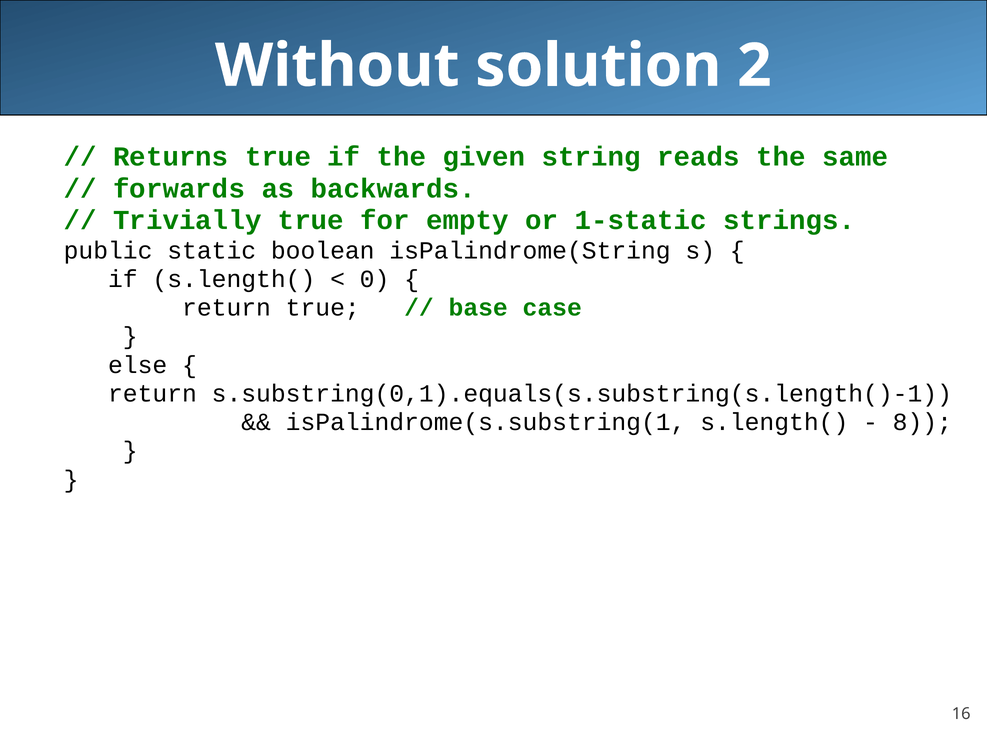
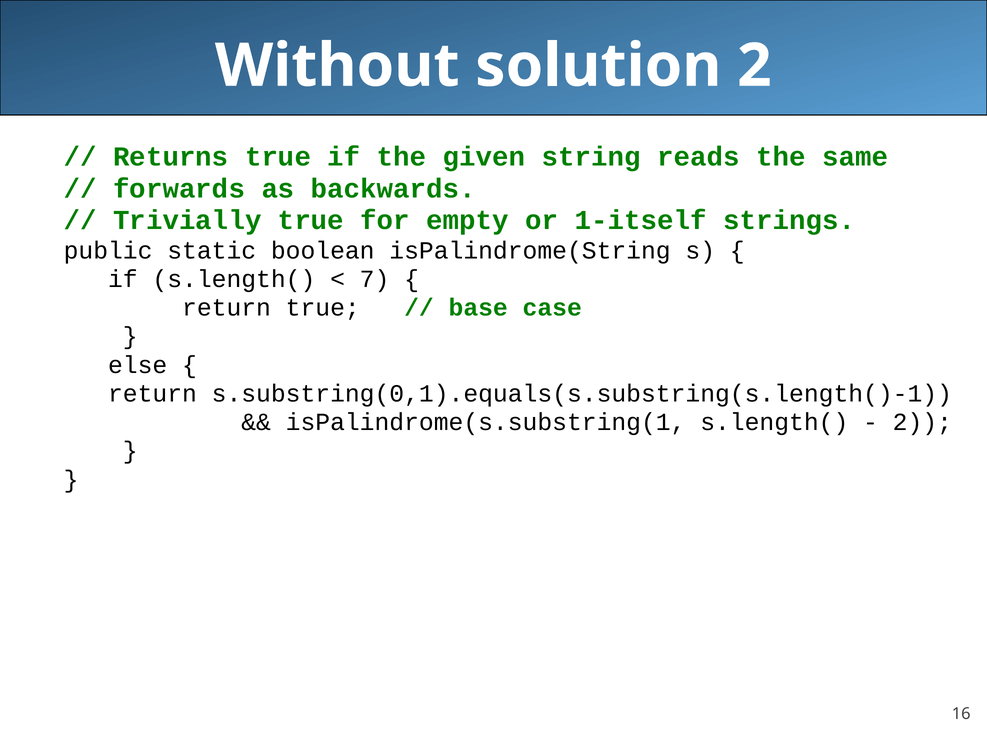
1-static: 1-static -> 1-itself (641, 220)
0: 0 -> 7 (375, 279)
8: 8 -> 2 (922, 422)
